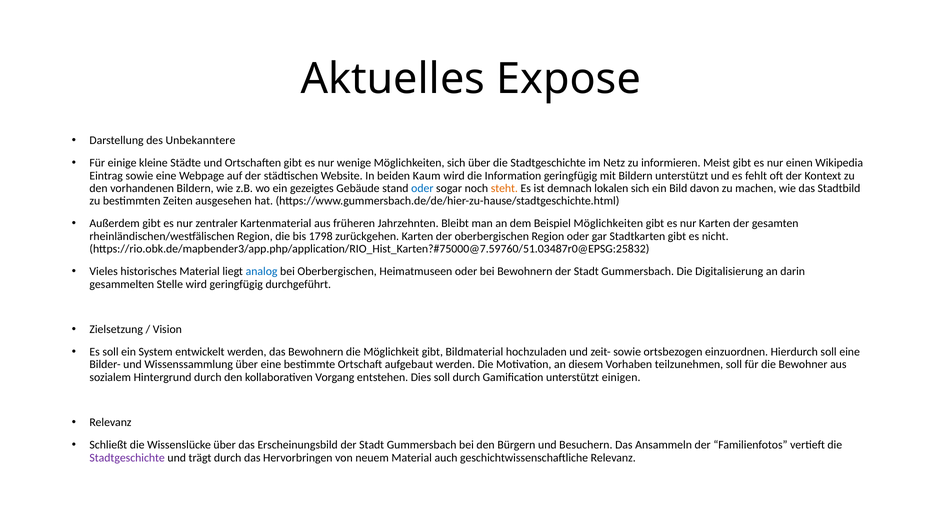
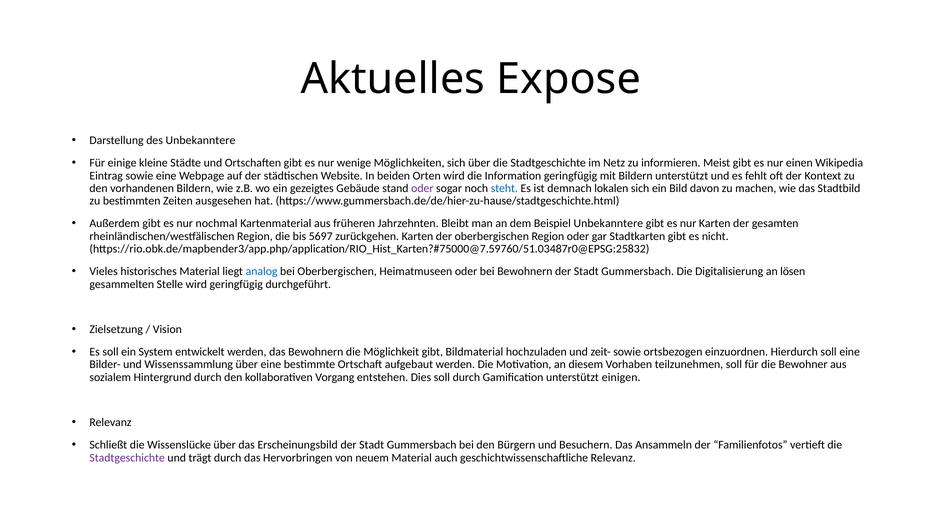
Kaum: Kaum -> Orten (427, 176)
oder colour: blue -> purple (422, 188)
steht colour: orange -> blue (504, 188)
zentraler: zentraler -> nochmal (217, 224)
Beispiel Möglichkeiten: Möglichkeiten -> Unbekanntere (608, 224)
1798: 1798 -> 5697 (321, 236)
darin: darin -> lösen (793, 271)
